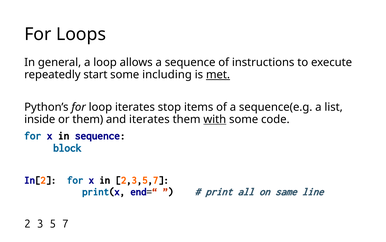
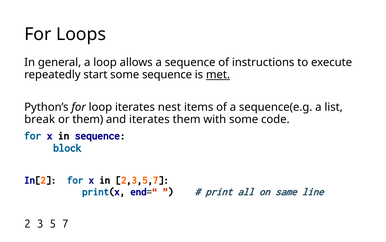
some including: including -> sequence (167, 74)
stop: stop -> nest (169, 107)
inside: inside -> break (40, 119)
with underline: present -> none (215, 119)
